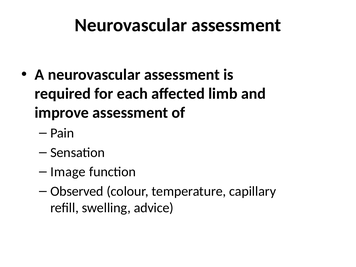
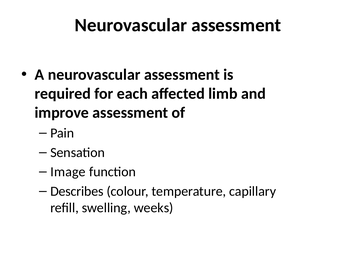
Observed: Observed -> Describes (77, 191)
advice: advice -> weeks (154, 208)
